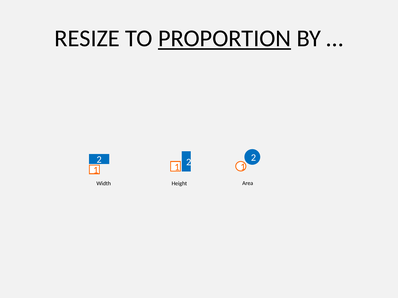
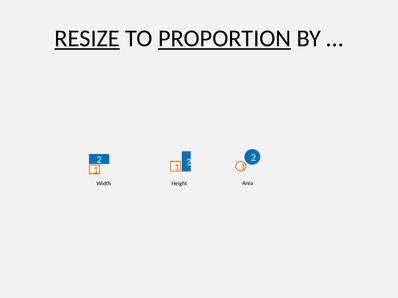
RESIZE underline: none -> present (87, 39)
